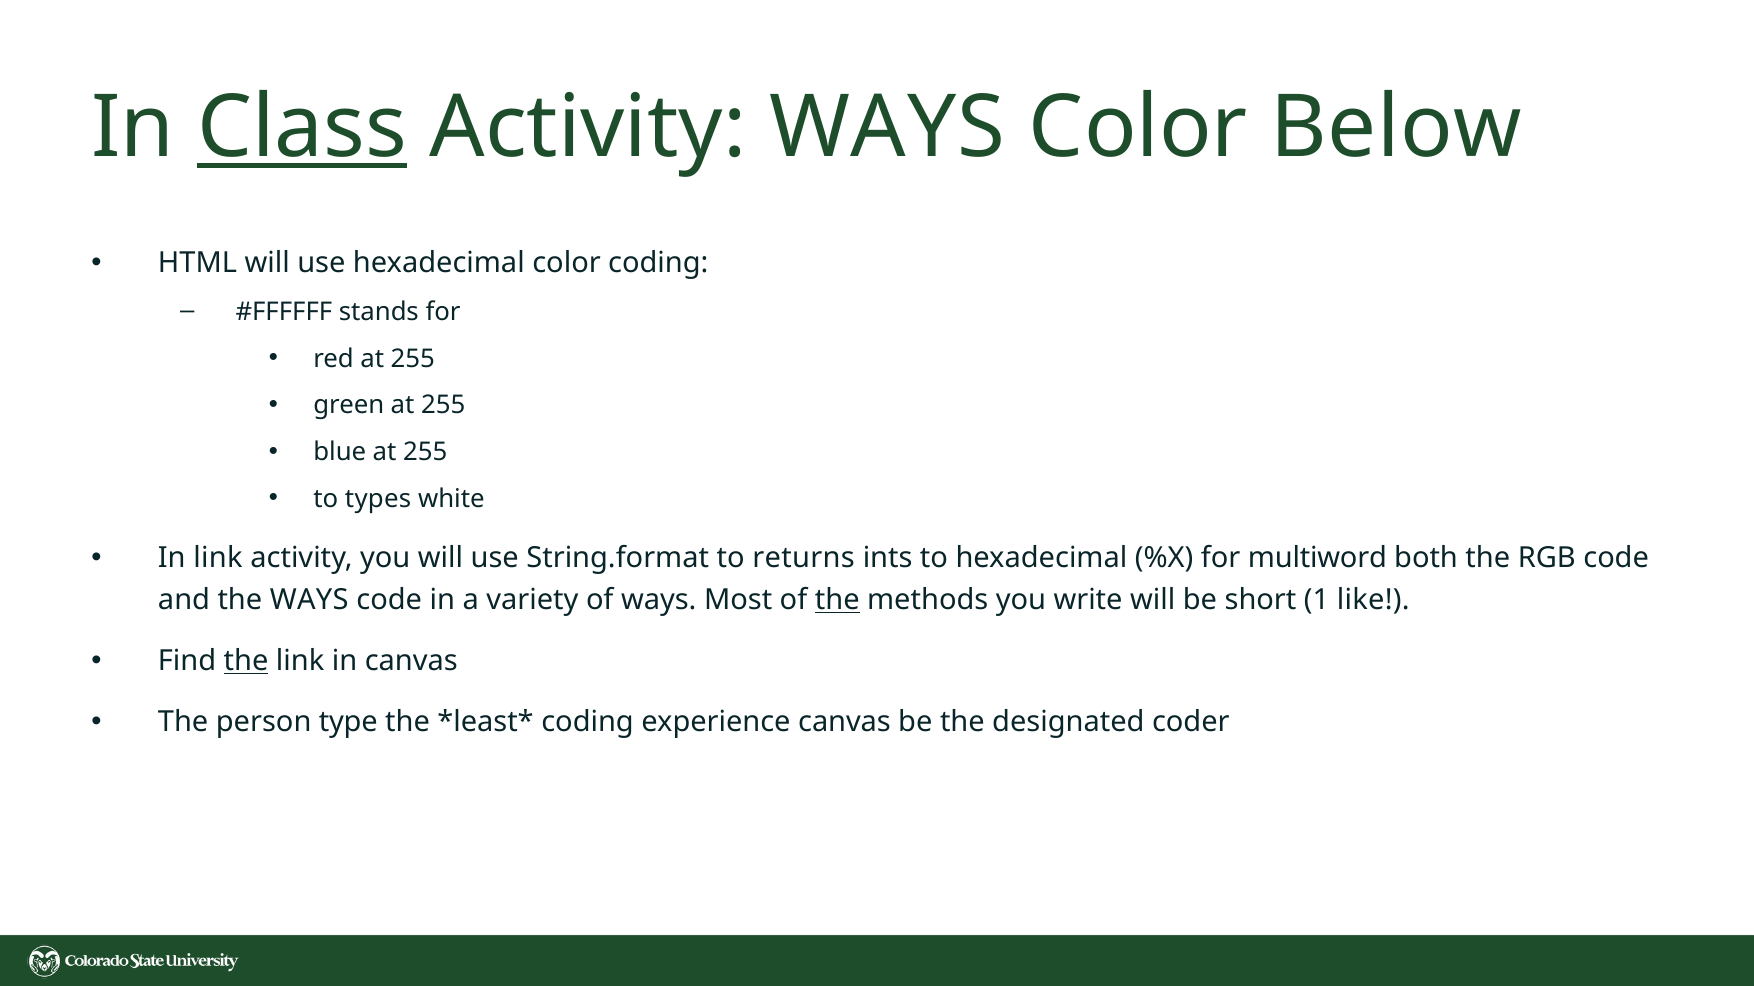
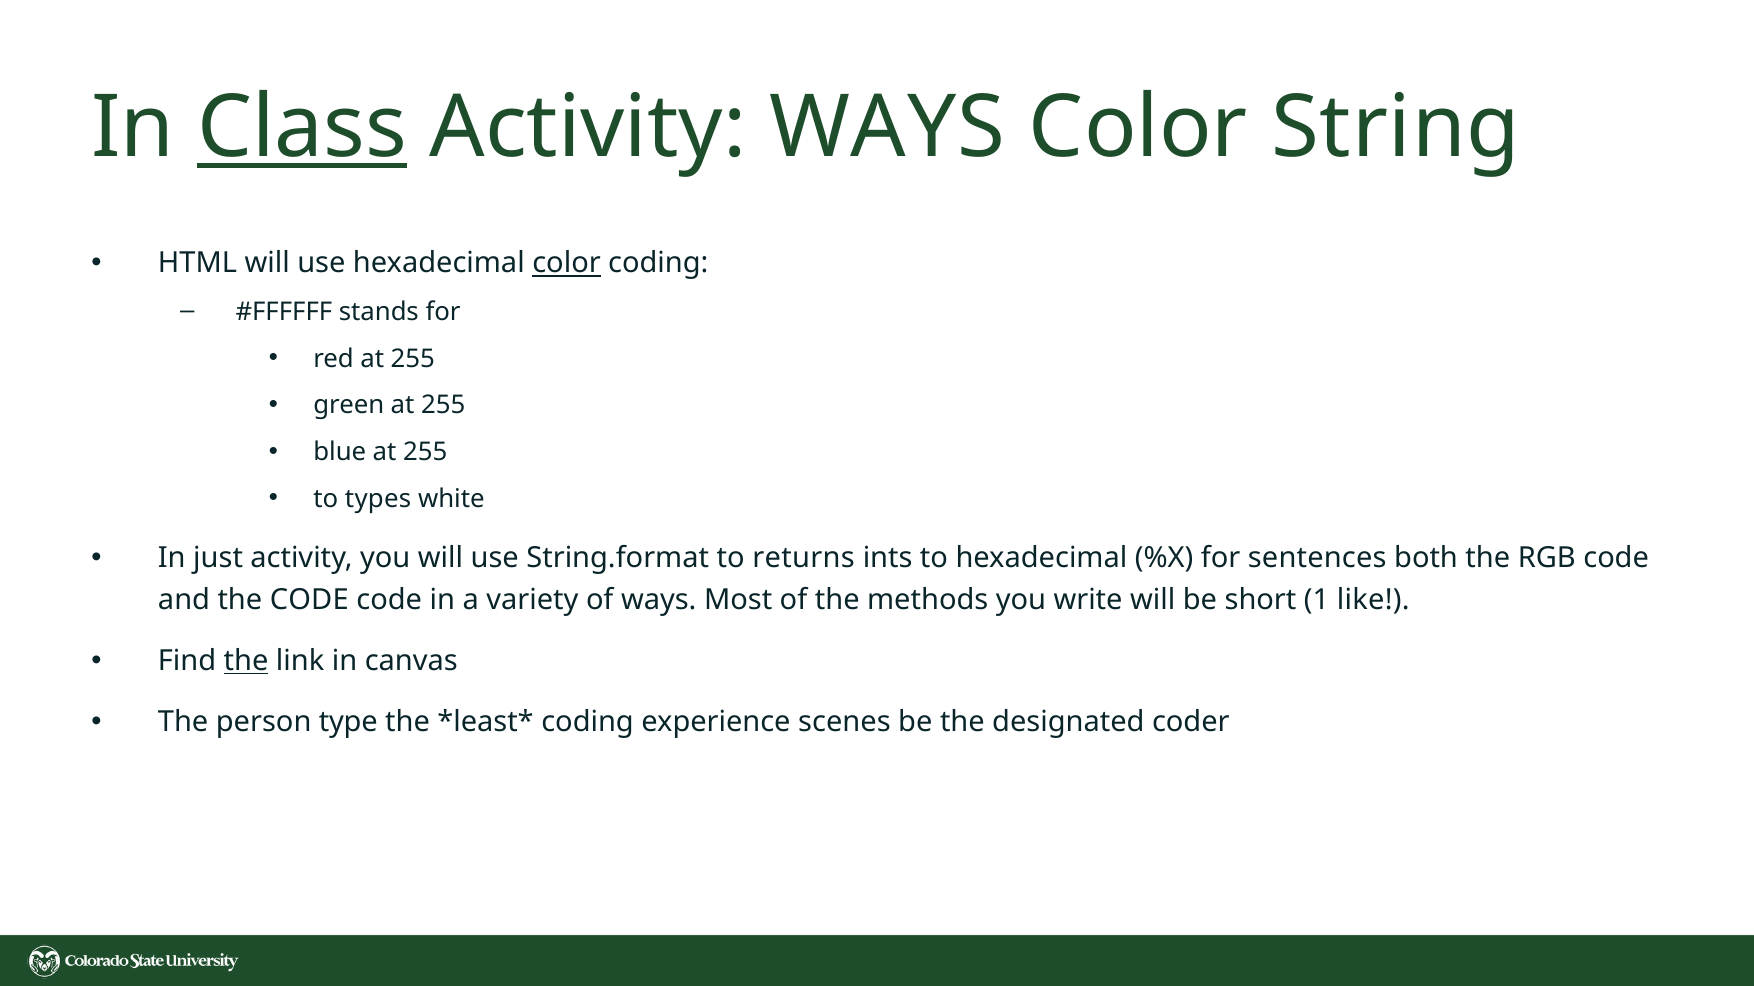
Below: Below -> String (1396, 128)
color underline: none -> present (567, 264)
In link: link -> just (218, 559)
multiword: multiword -> sentences (1317, 559)
the WAYS: WAYS -> CODE (309, 600)
the underline: present -> none (837, 600)
experience canvas: canvas -> scenes (844, 723)
